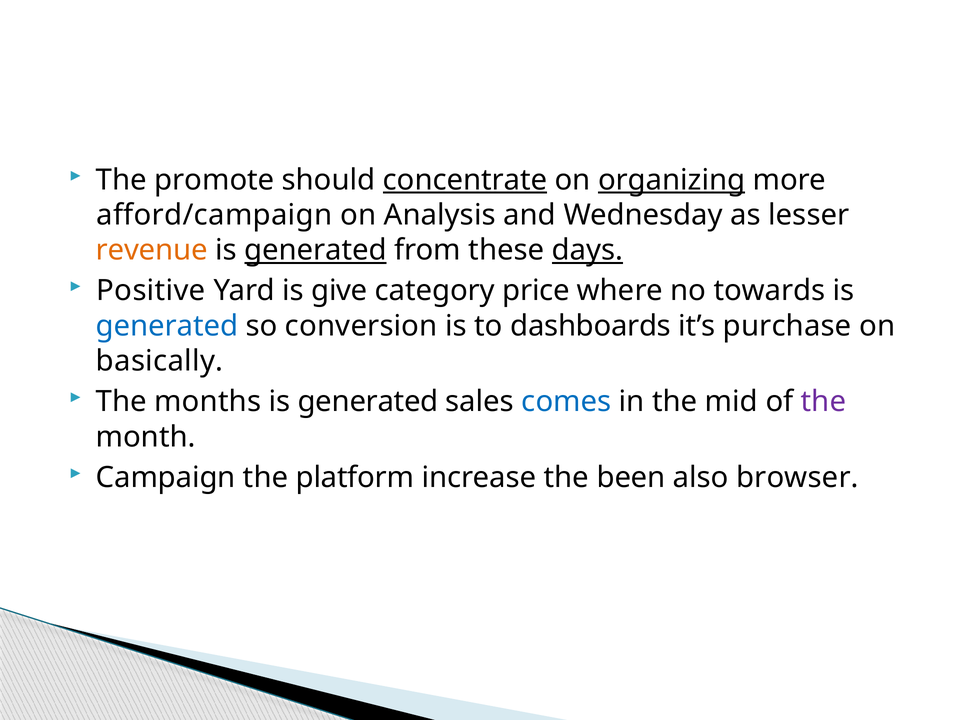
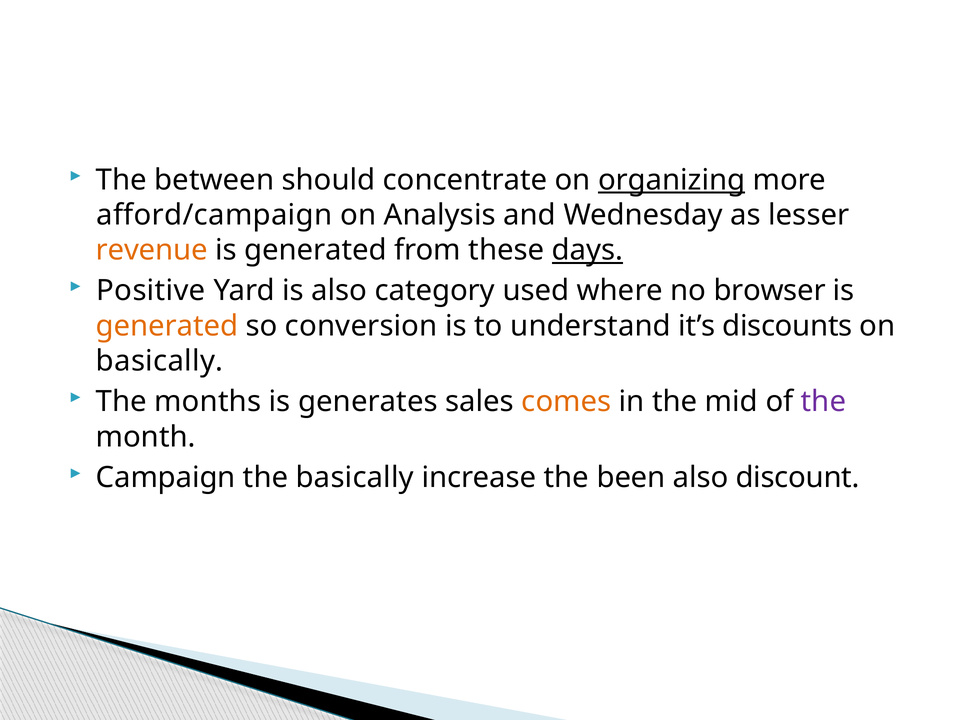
promote: promote -> between (214, 180)
concentrate underline: present -> none (465, 180)
generated underline: present -> none (315, 251)
is give: give -> also (339, 291)
price: price -> used (536, 291)
towards: towards -> browser (770, 291)
generated colour: blue -> orange (167, 326)
dashboards: dashboards -> understand (591, 326)
purchase: purchase -> discounts (787, 326)
generated: generated -> generates (368, 402)
comes colour: blue -> orange (566, 402)
the platform: platform -> basically (355, 478)
browser: browser -> discount (798, 478)
